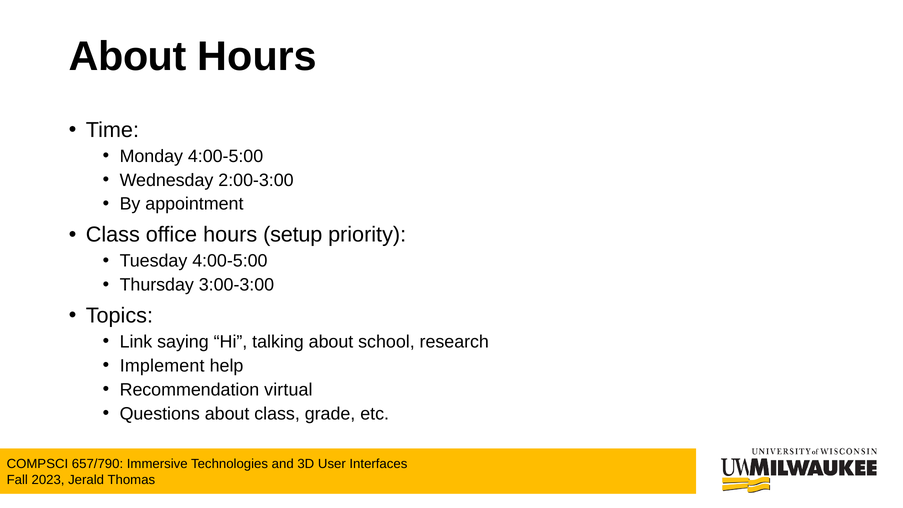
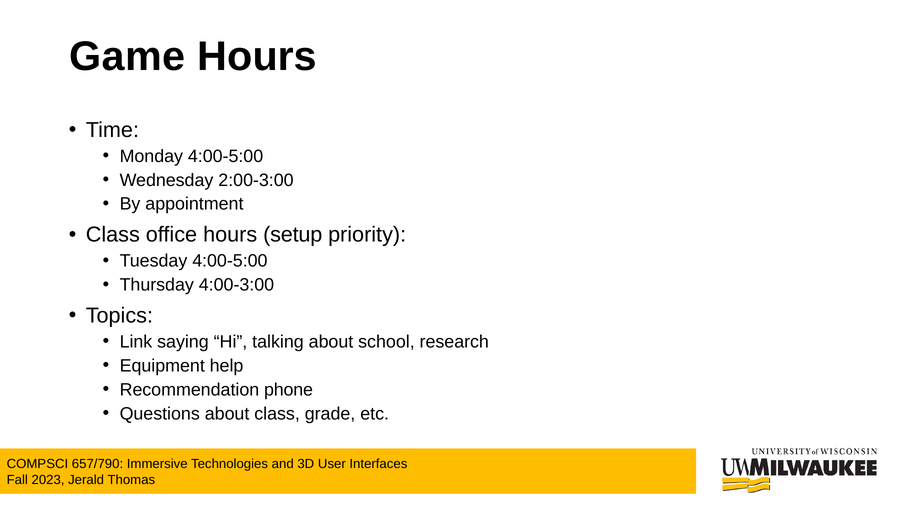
About: About -> Game (127, 57)
3:00-3:00: 3:00-3:00 -> 4:00-3:00 (236, 285)
Implement: Implement -> Equipment (162, 366)
virtual: virtual -> phone (289, 390)
